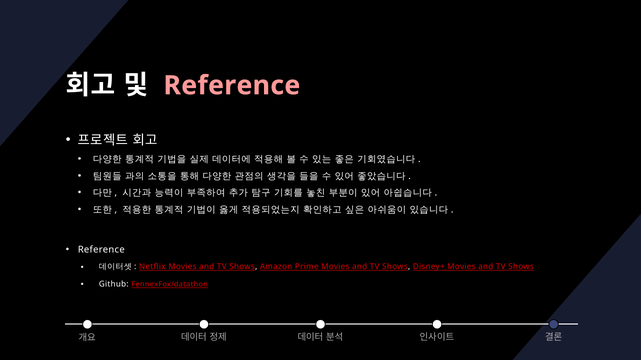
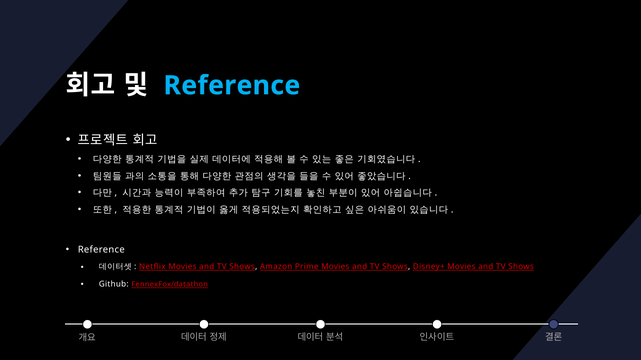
Reference colour: pink -> light blue (232, 86)
